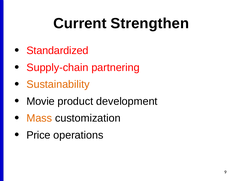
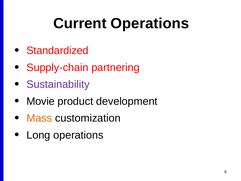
Current Strengthen: Strengthen -> Operations (150, 23)
Sustainability colour: orange -> purple (58, 84)
Price: Price -> Long (38, 135)
